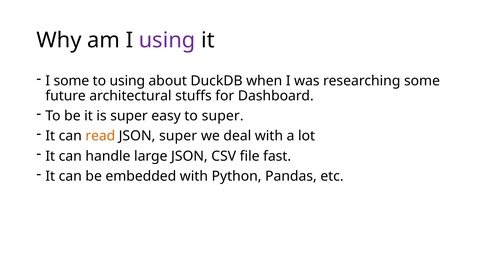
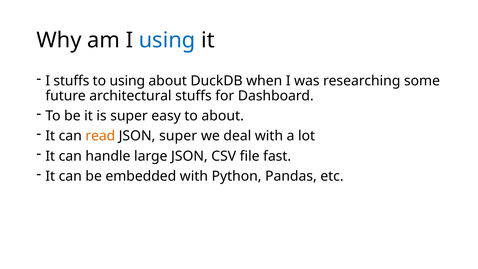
using colour: purple -> blue (167, 40)
I some: some -> stuffs (71, 81)
to super: super -> about (223, 116)
